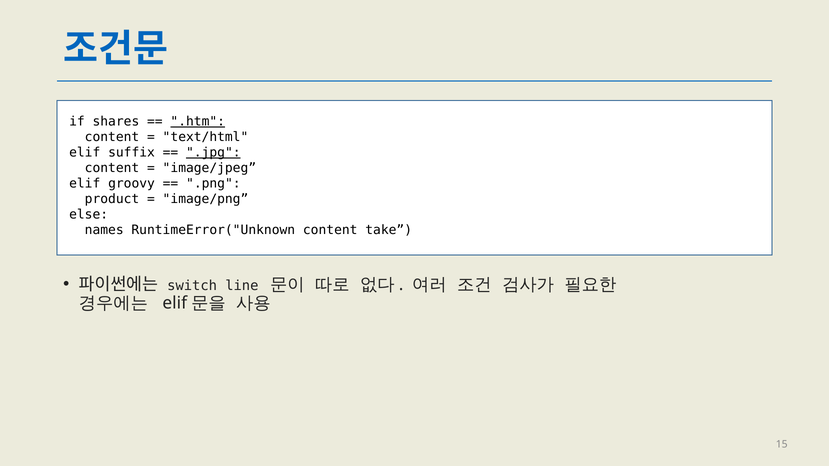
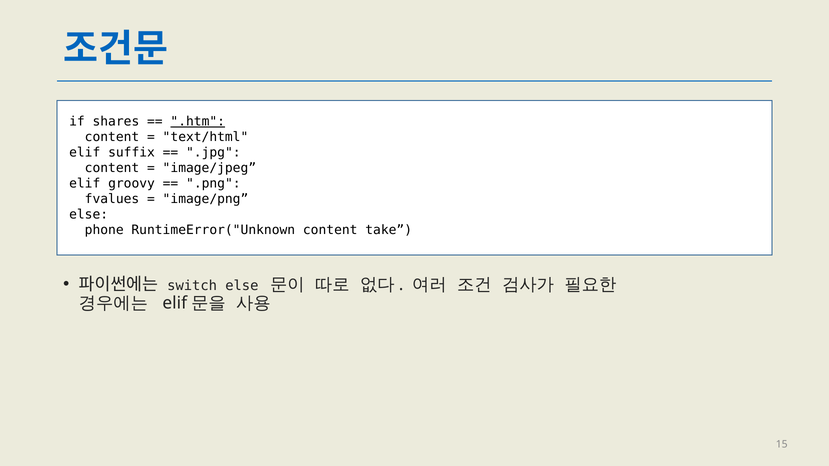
.jpg underline: present -> none (213, 153)
product: product -> fvalues (112, 199)
names: names -> phone (104, 230)
switch line: line -> else (242, 286)
